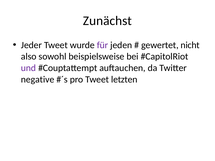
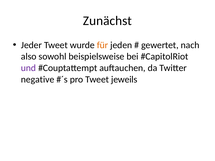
für colour: purple -> orange (102, 45)
nicht: nicht -> nach (190, 45)
letzten: letzten -> jeweils (124, 80)
